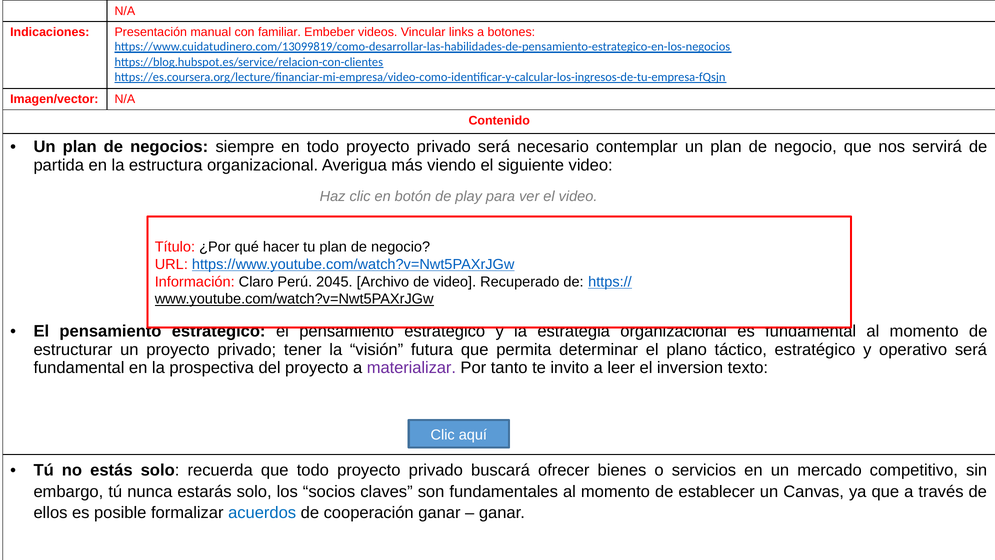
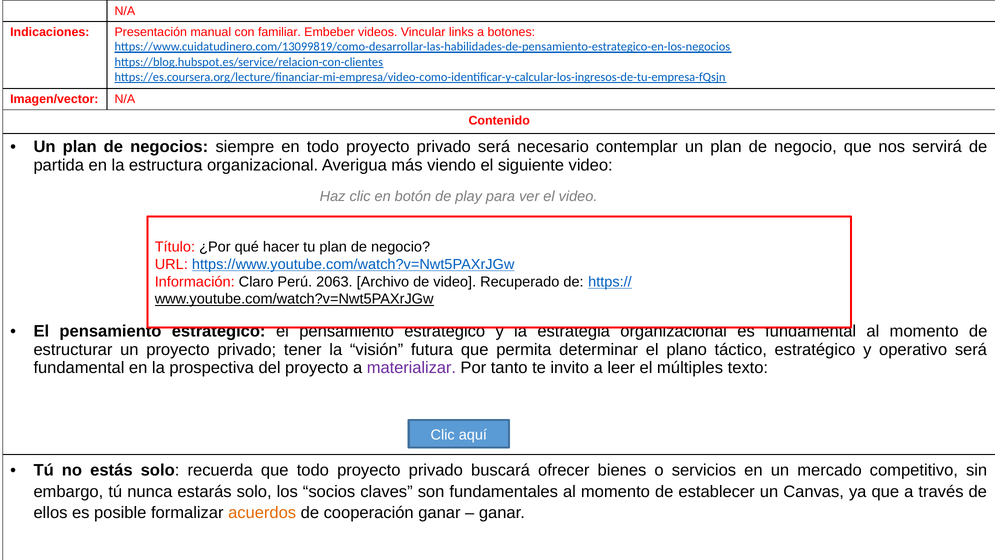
2045: 2045 -> 2063 (334, 282)
inversion: inversion -> múltiples (690, 368)
acuerdos colour: blue -> orange (262, 512)
